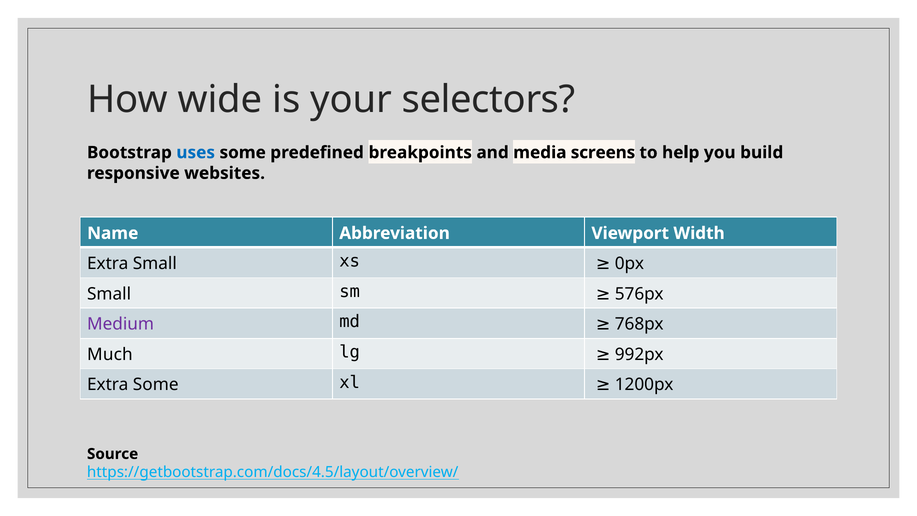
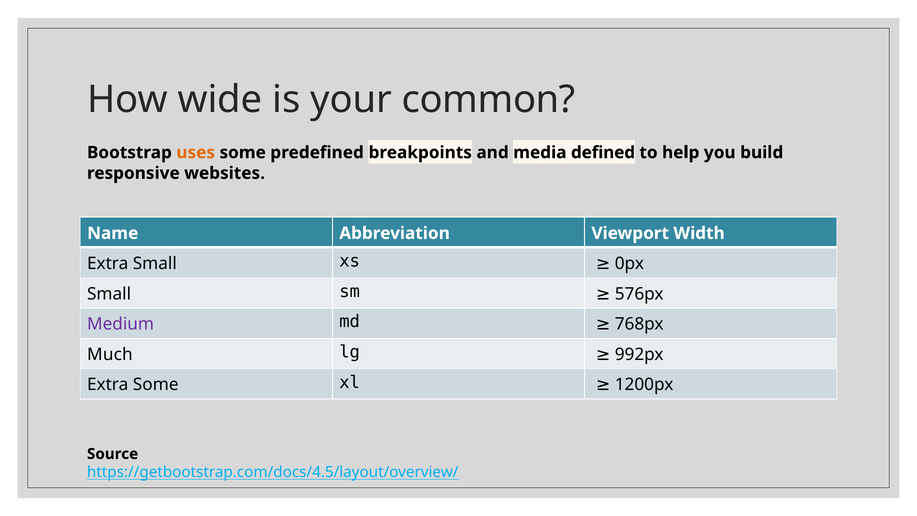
selectors: selectors -> common (489, 100)
uses colour: blue -> orange (196, 152)
screens: screens -> defined (603, 152)
